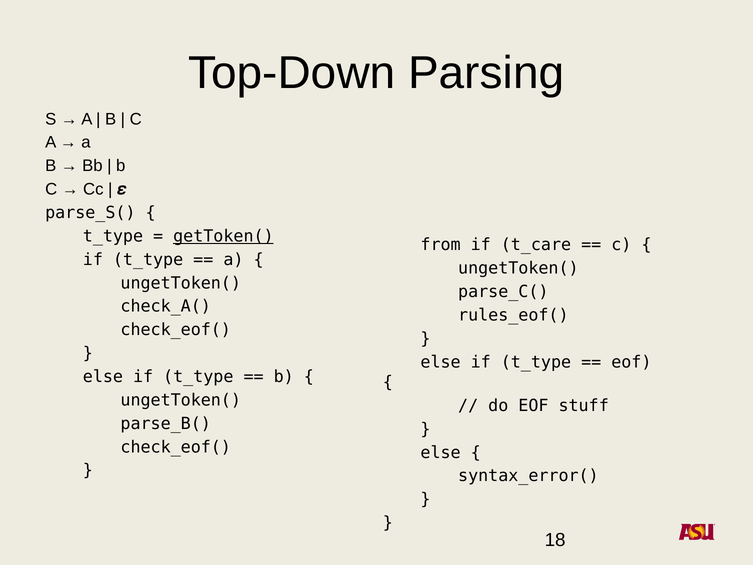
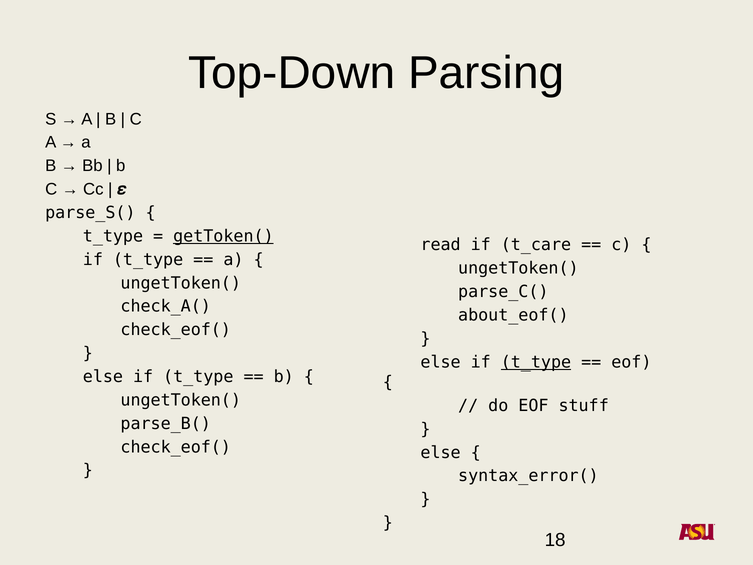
from: from -> read (441, 245)
rules_eof(: rules_eof( -> about_eof( (513, 315)
t_type underline: none -> present (536, 362)
